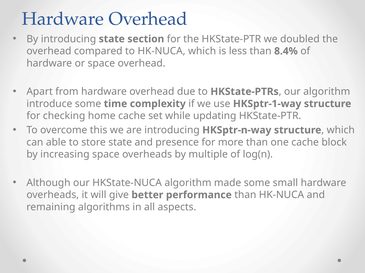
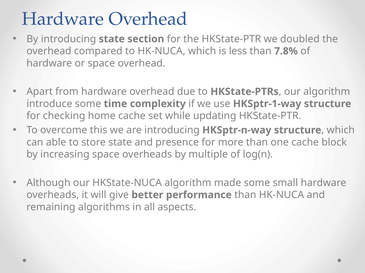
8.4%: 8.4% -> 7.8% (286, 51)
